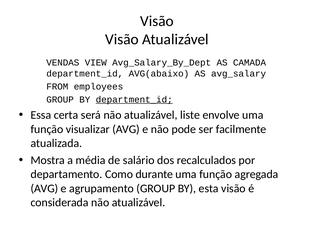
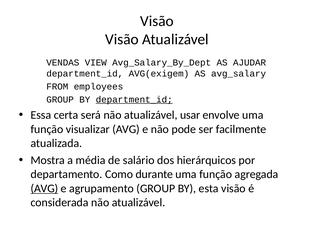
CAMADA: CAMADA -> AJUDAR (250, 63)
AVG(abaixo: AVG(abaixo -> AVG(exigem (159, 74)
liste: liste -> usar (190, 115)
recalculados: recalculados -> hierárquicos (206, 161)
AVG underline: none -> present (44, 189)
